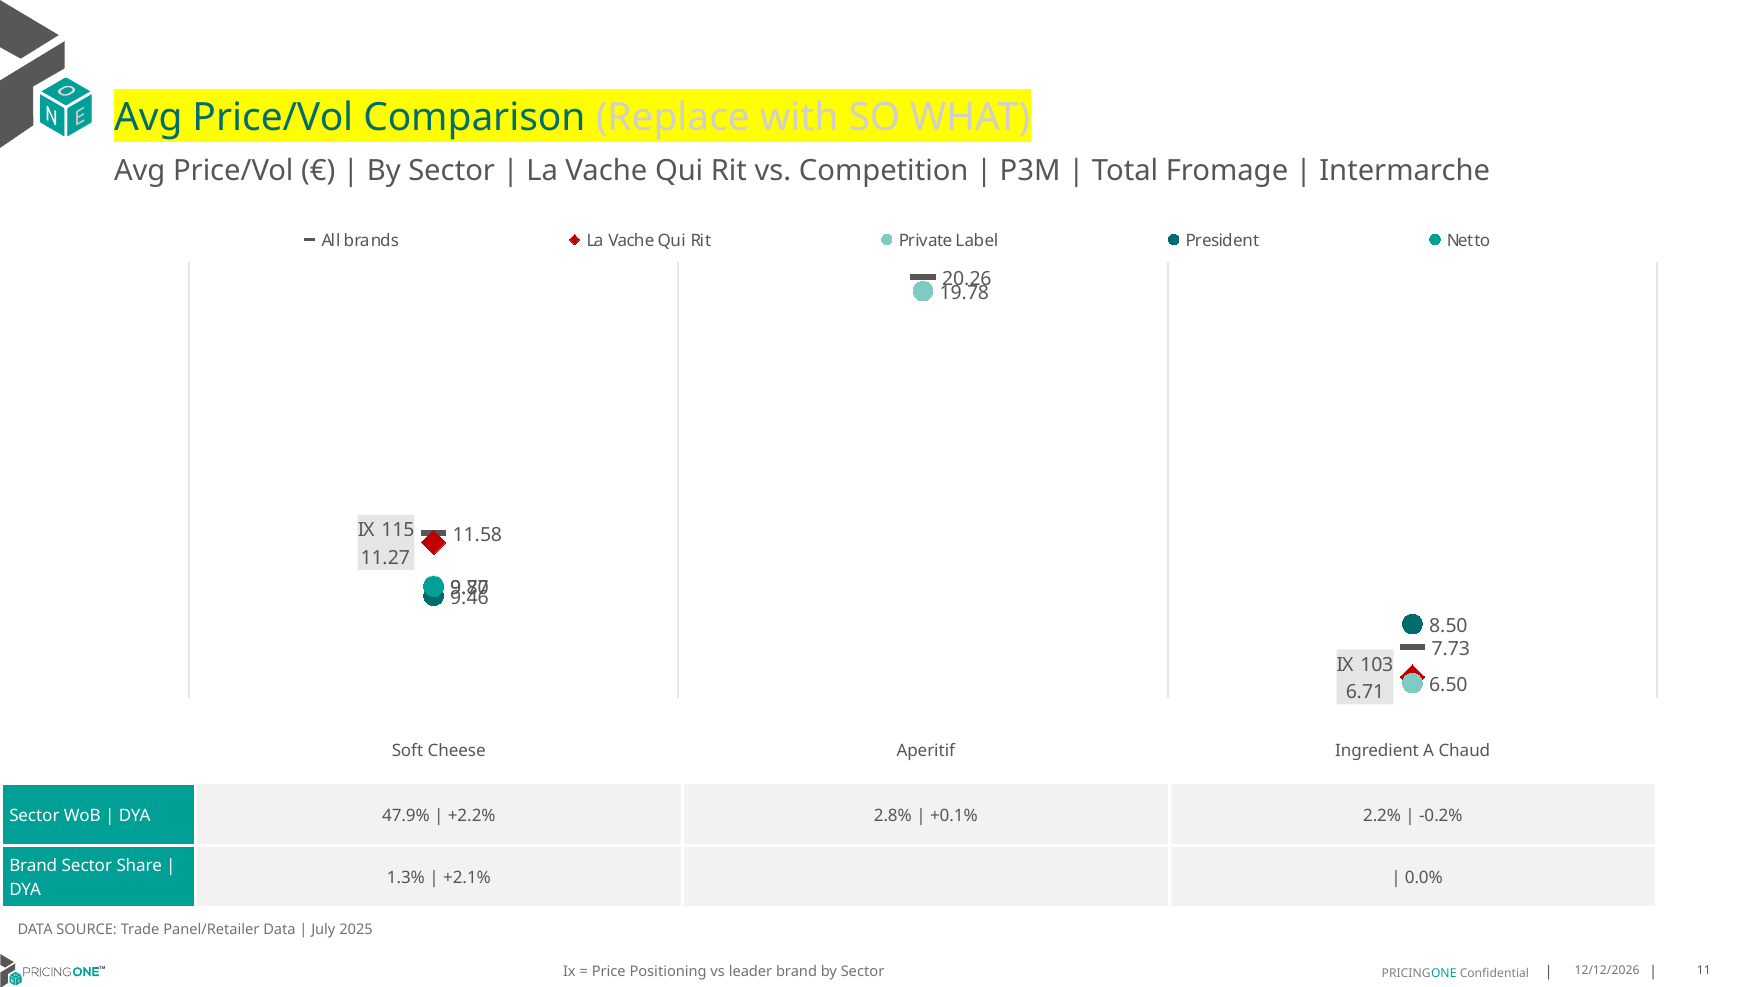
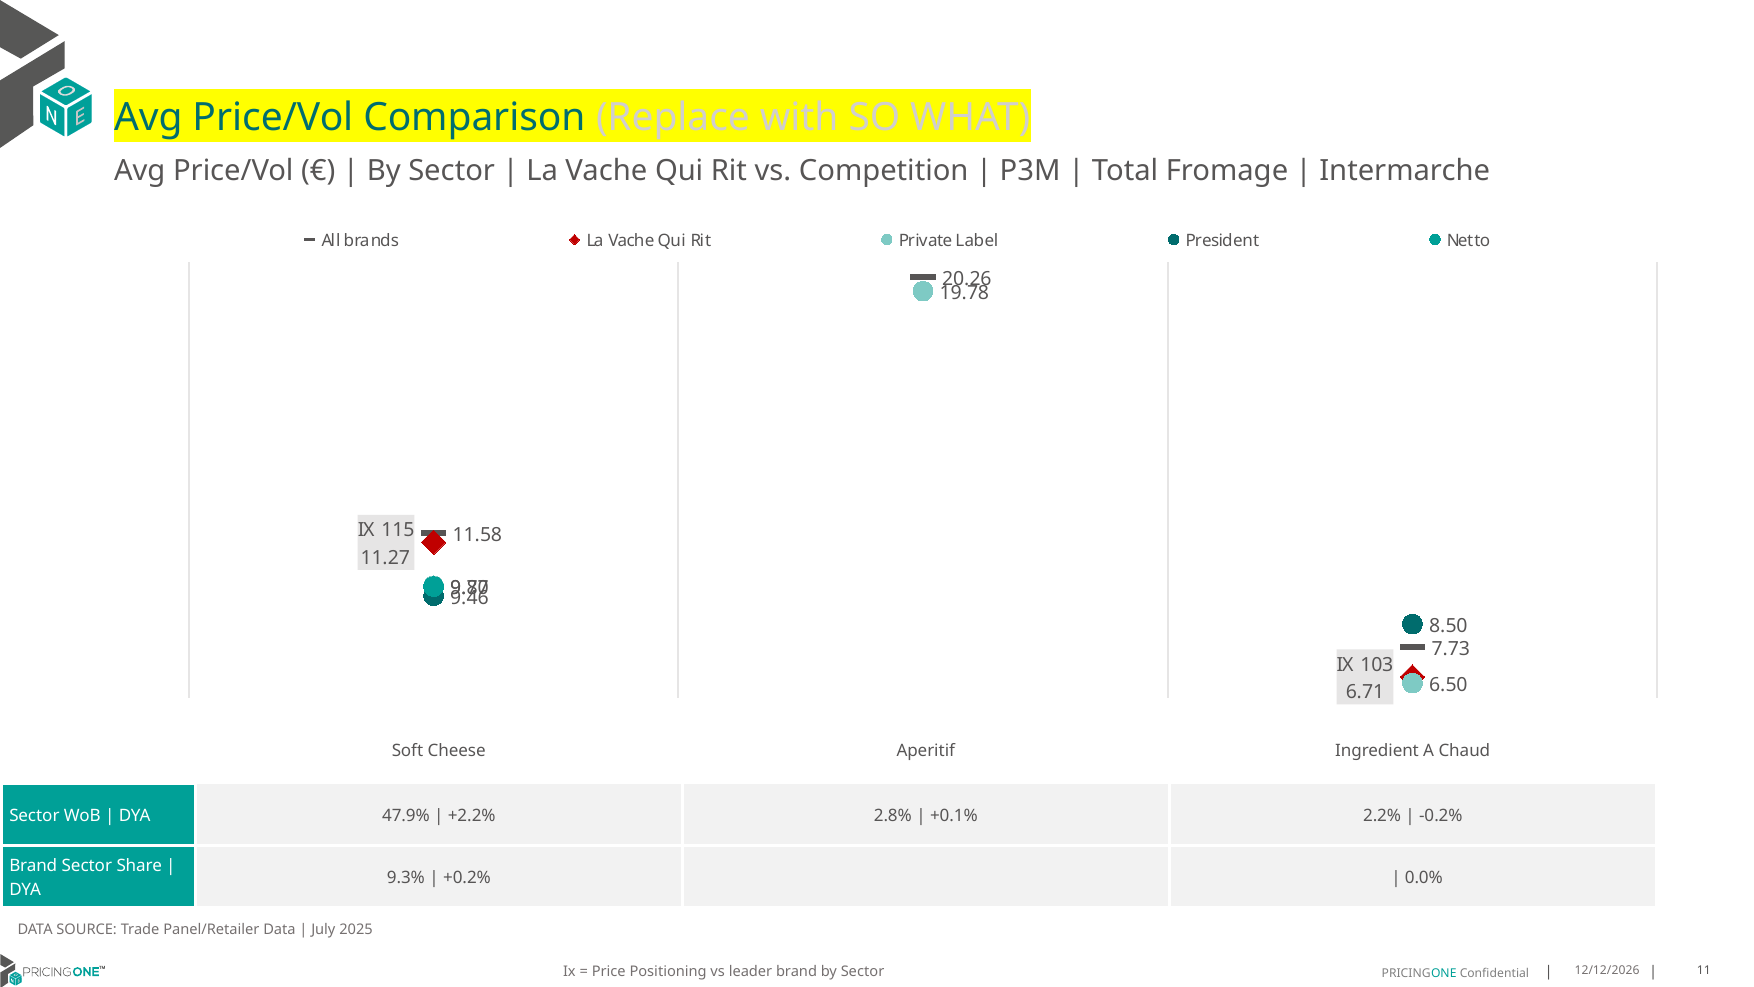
1.3%: 1.3% -> 9.3% (406, 878)
+2.1%: +2.1% -> +0.2% (467, 878)
